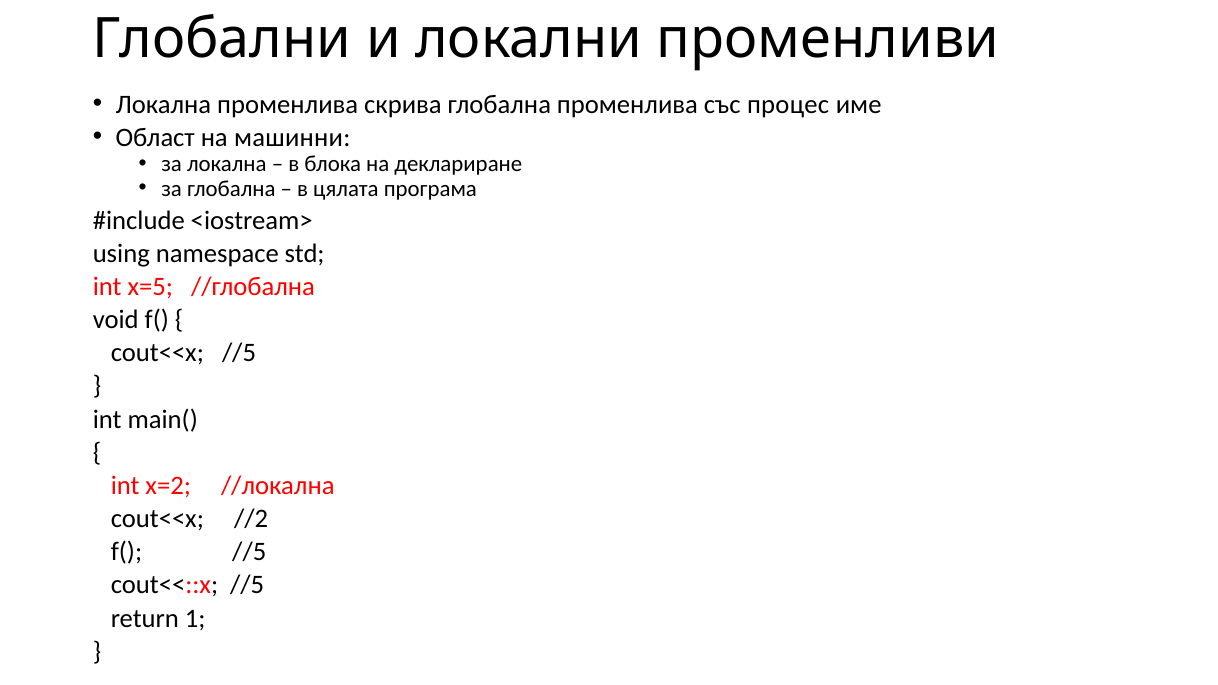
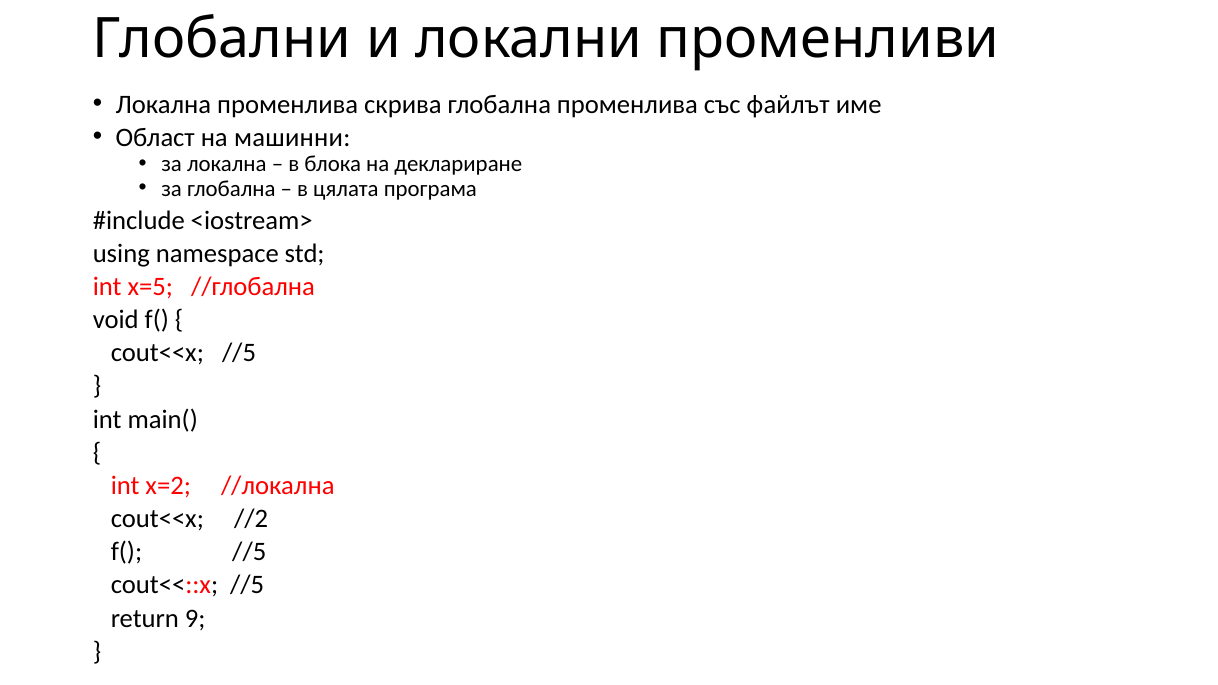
процес: процес -> файлът (788, 105)
1: 1 -> 9 (195, 618)
